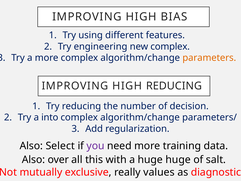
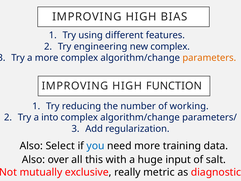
HIGH REDUCING: REDUCING -> FUNCTION (174, 86)
decision: decision -> working (189, 106)
you colour: purple -> blue (95, 146)
huge huge: huge -> input (178, 160)
values: values -> metric (159, 172)
